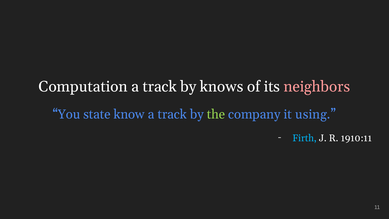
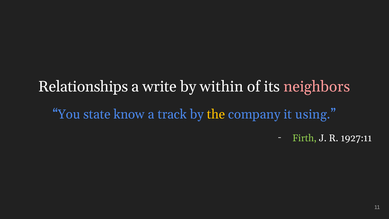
Computation: Computation -> Relationships (83, 87)
track: track -> write (160, 87)
knows: knows -> within (222, 87)
the colour: light green -> yellow (216, 114)
Firth colour: light blue -> light green (304, 138)
1910:11: 1910:11 -> 1927:11 (356, 138)
